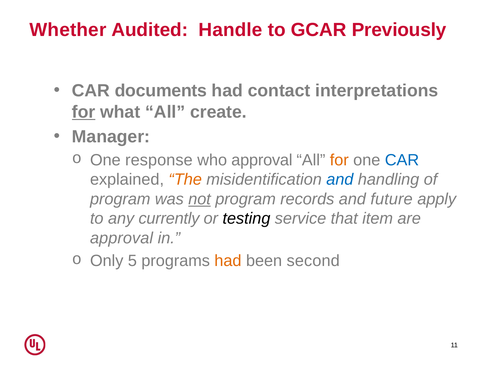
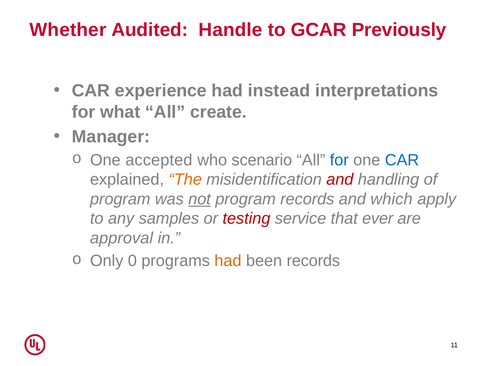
documents: documents -> experience (161, 91)
contact: contact -> instead (279, 91)
for underline: present -> none (84, 112)
response: response -> accepted (159, 160)
who approval: approval -> scenario (262, 160)
for colour: orange -> blue (339, 160)
and colour: blue -> red (340, 179)
future: future -> which (392, 199)
currently: currently -> samples (169, 218)
testing colour: black -> red (246, 218)
item: item -> ever (378, 218)
5: 5 -> 0 (132, 260)
been second: second -> records (313, 260)
